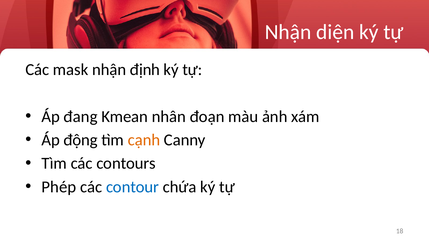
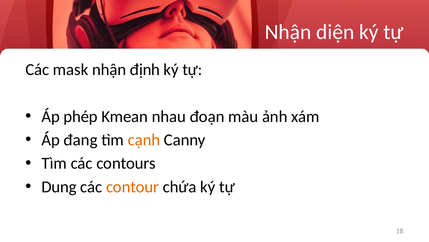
đang: đang -> phép (81, 116)
nhân: nhân -> nhau (169, 116)
động: động -> đang (81, 140)
Phép: Phép -> Dung (59, 186)
contour colour: blue -> orange (133, 186)
